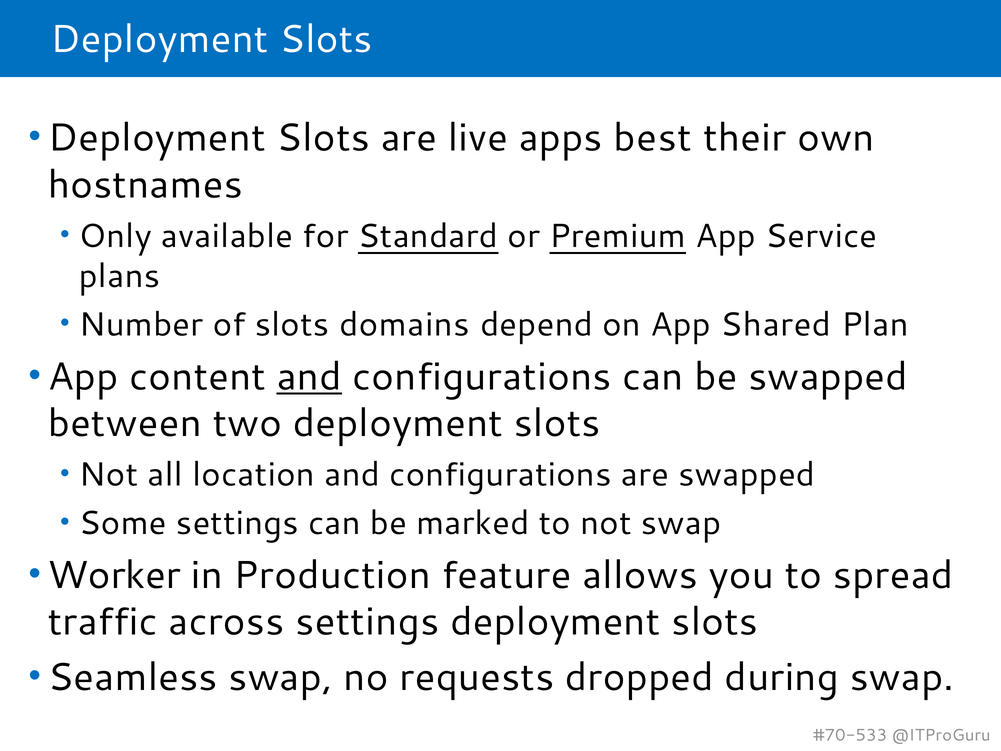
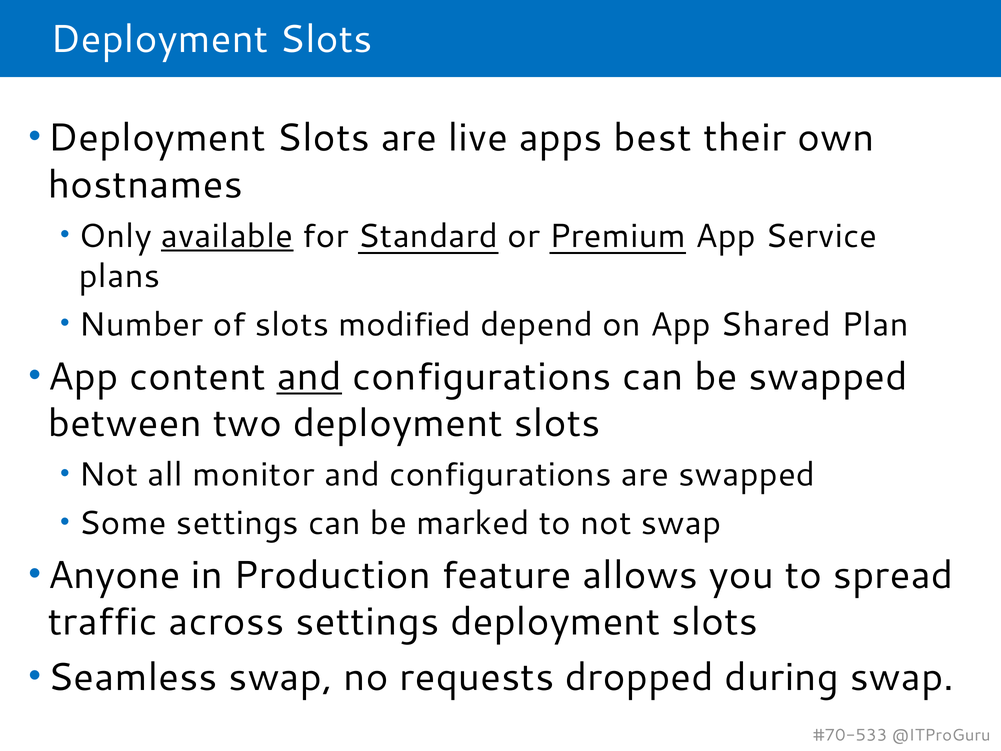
available underline: none -> present (227, 236)
domains: domains -> modified (405, 324)
location: location -> monitor (253, 475)
Worker: Worker -> Anyone (114, 575)
